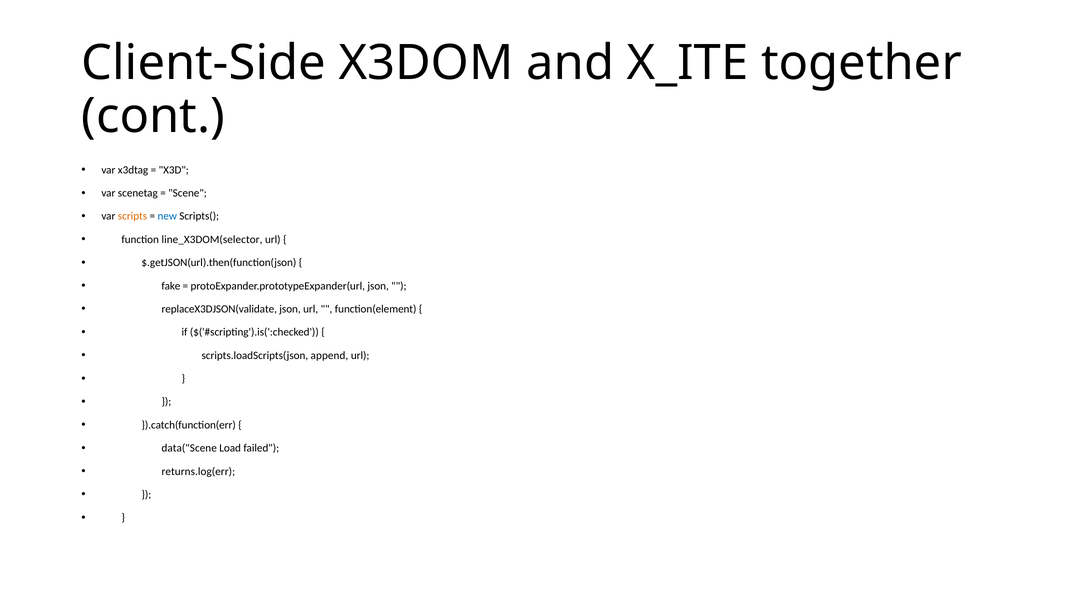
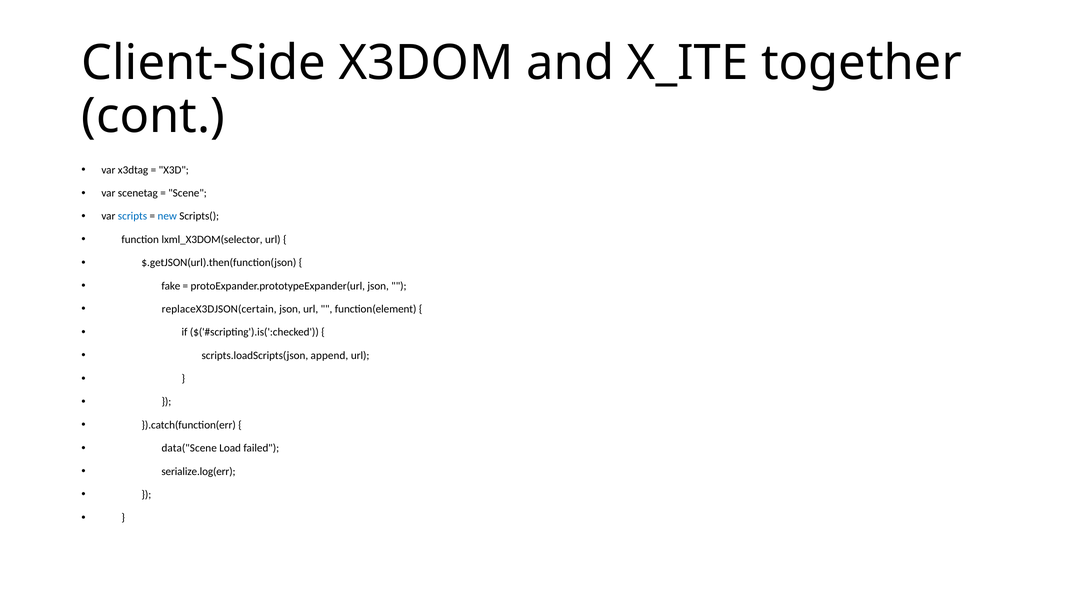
scripts colour: orange -> blue (133, 216)
line_X3DOM(selector: line_X3DOM(selector -> lxml_X3DOM(selector (212, 239)
replaceX3DJSON(validate: replaceX3DJSON(validate -> replaceX3DJSON(certain (219, 309)
returns.log(err: returns.log(err -> serialize.log(err (198, 471)
